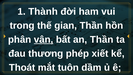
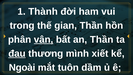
đau underline: none -> present (17, 53)
phép: phép -> mình (77, 53)
Thoát: Thoát -> Ngoài (22, 67)
